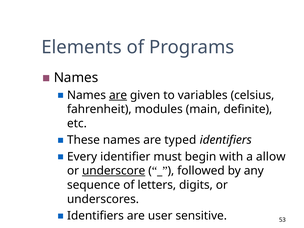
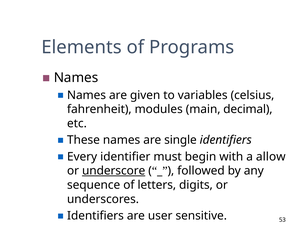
are underline: present -> none (118, 95)
definite: definite -> decimal (248, 109)
typed: typed -> single (180, 140)
